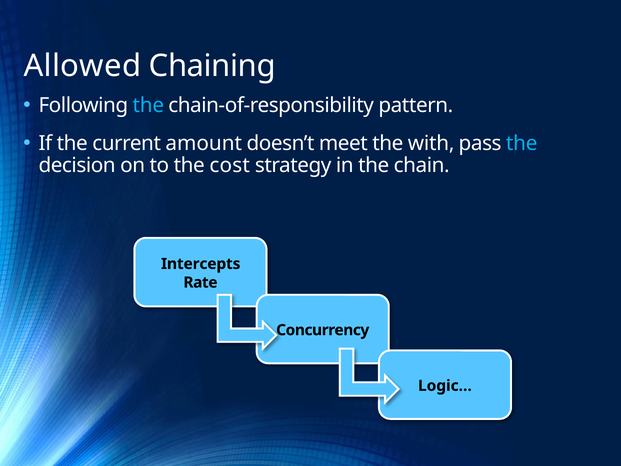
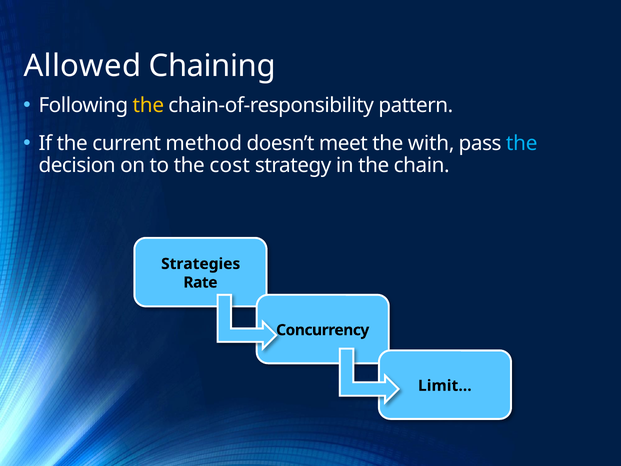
the colour: light blue -> yellow (148, 105)
amount: amount -> method (204, 143)
Intercepts: Intercepts -> Strategies (201, 264)
Logic…: Logic… -> Limit… (445, 386)
